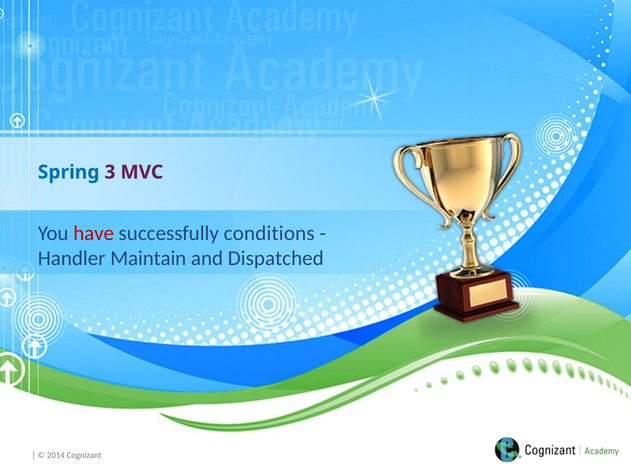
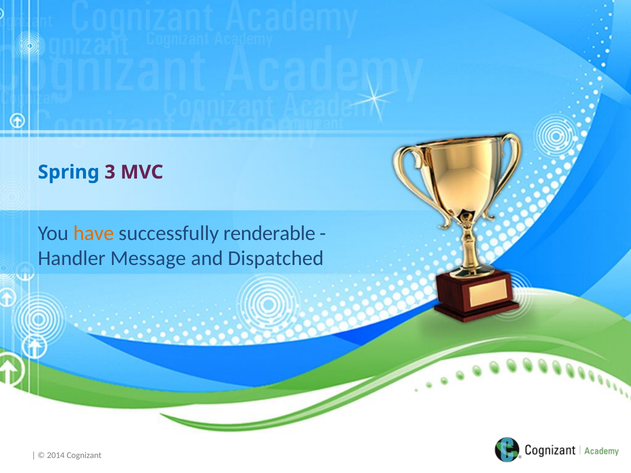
have colour: red -> orange (94, 233)
conditions: conditions -> renderable (269, 233)
Maintain: Maintain -> Message (148, 259)
